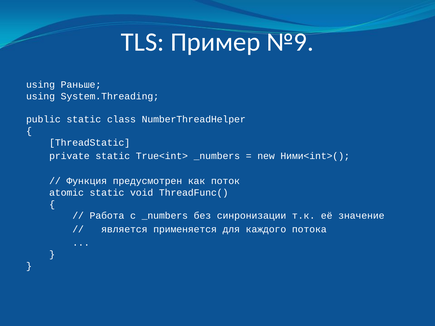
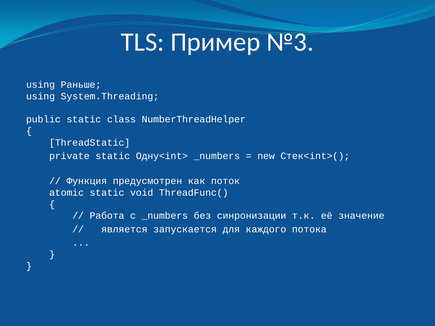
№9: №9 -> №3 (290, 42)
True<int>: True<int> -> Одну<int> (162, 156)
Ними<int>(: Ними<int>( -> Стек<int>( (315, 156)
применяется: применяется -> запускается (185, 229)
